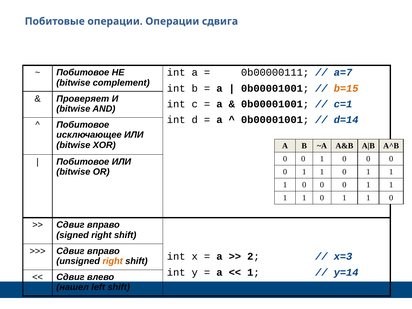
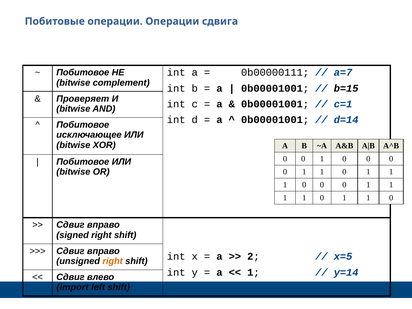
b=15 colour: orange -> black (346, 88)
x=3: x=3 -> x=5 (343, 257)
нашел: нашел -> import (73, 287)
